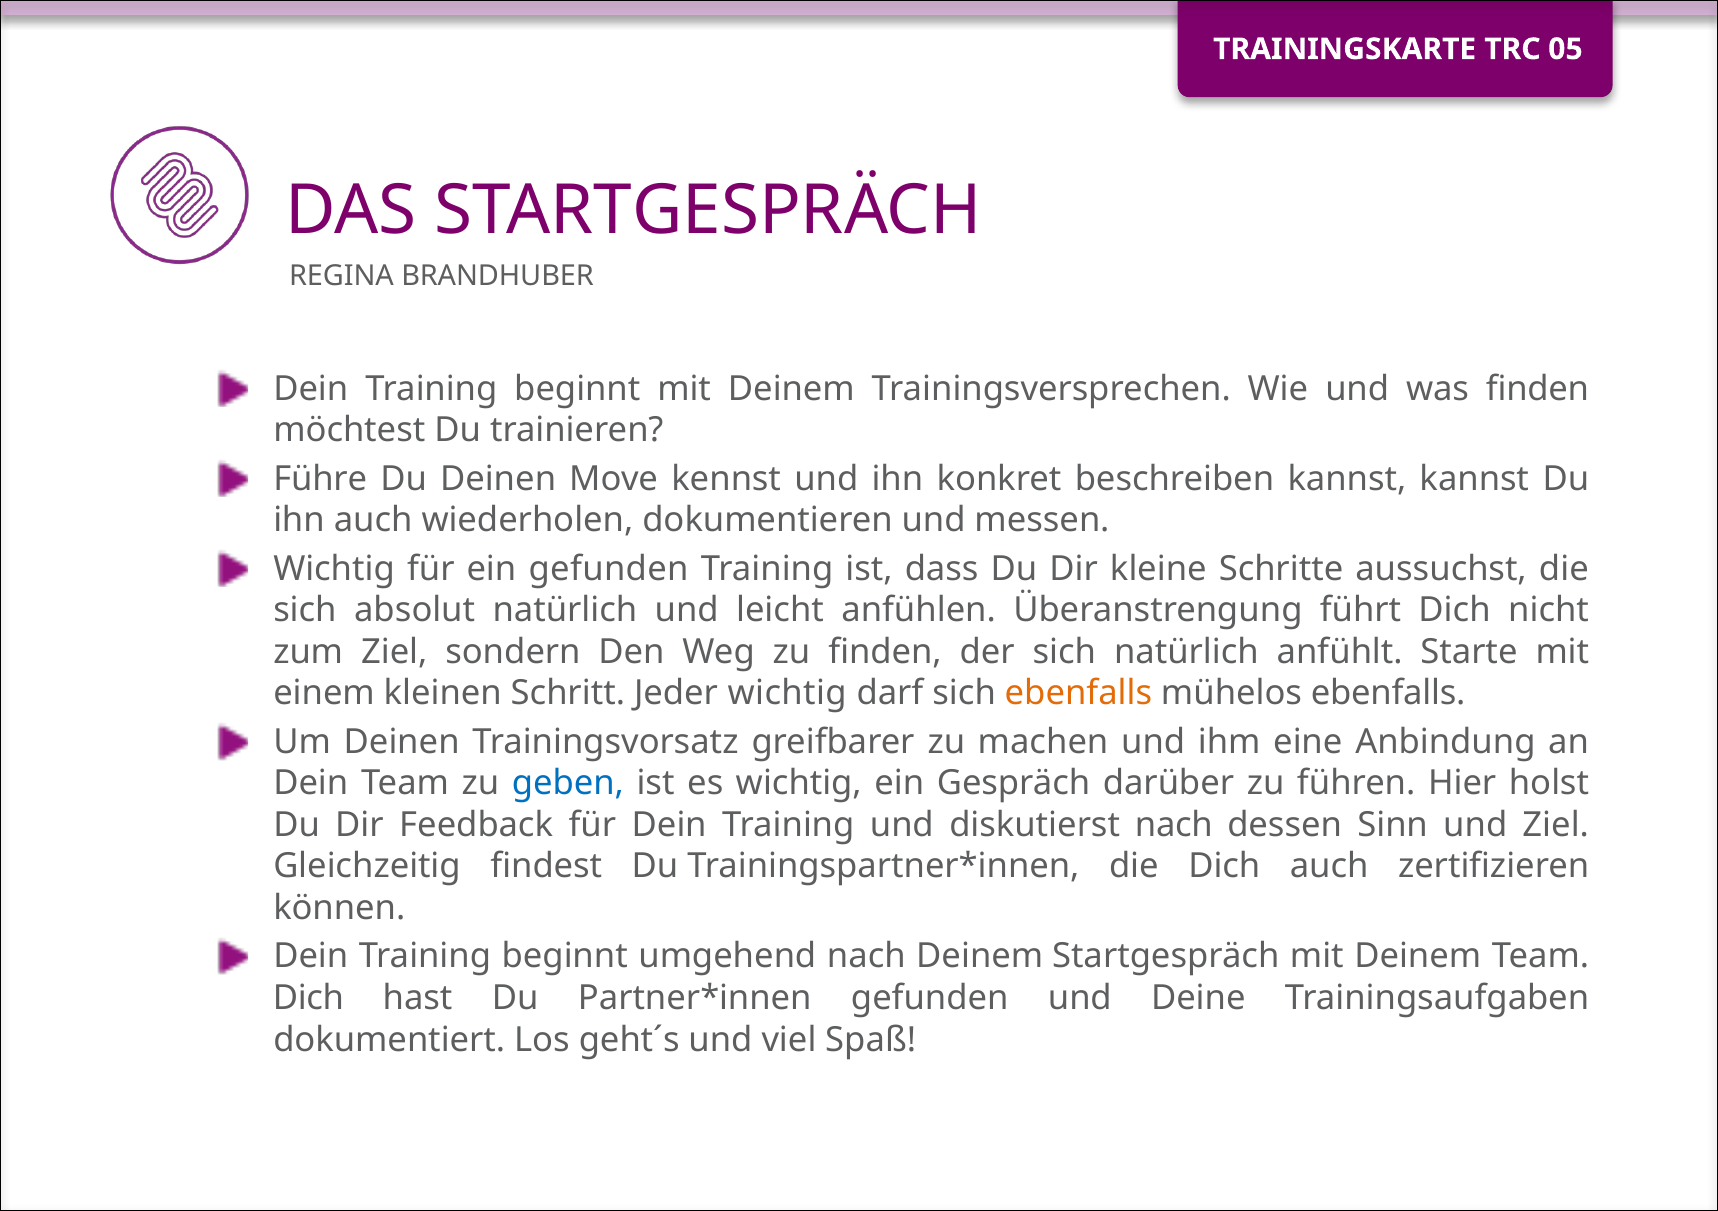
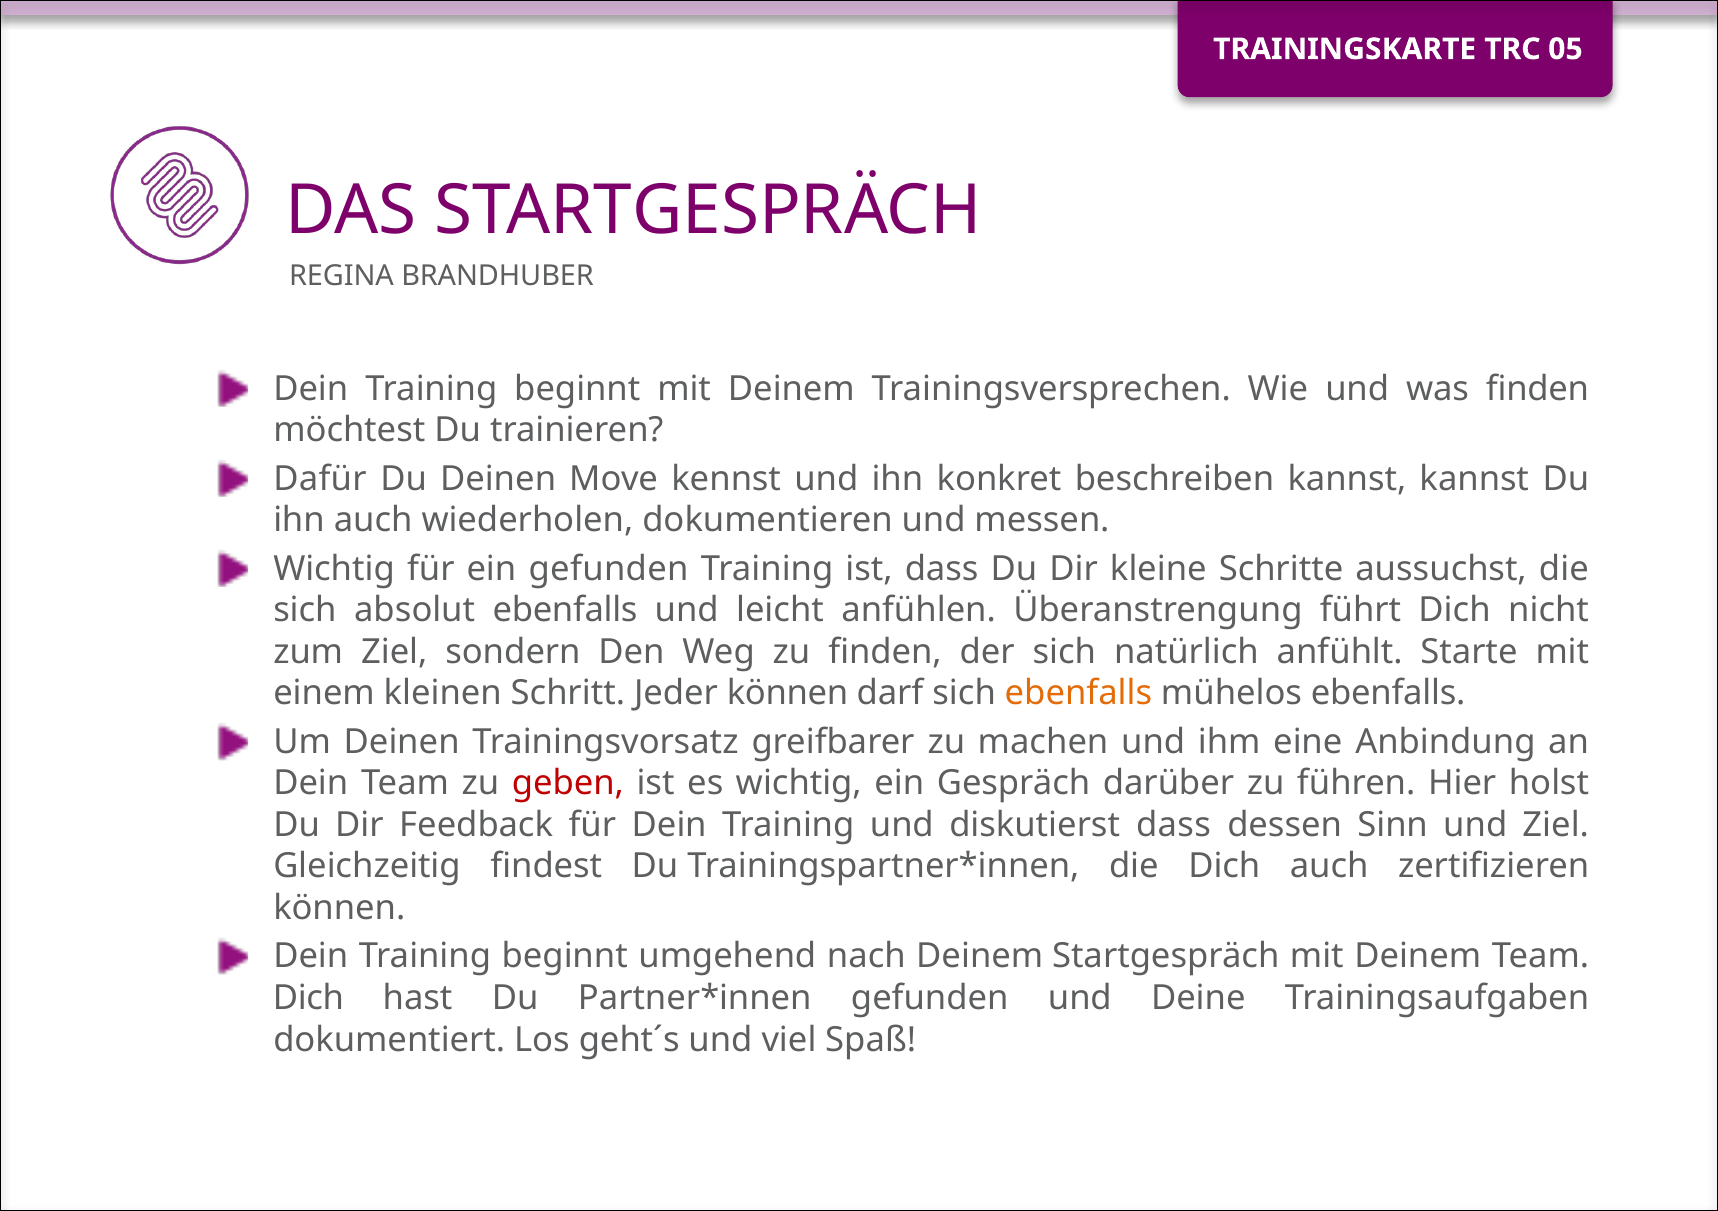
Führe: Führe -> Dafür (320, 479)
absolut natürlich: natürlich -> ebenfalls (565, 610)
Jeder wichtig: wichtig -> können (787, 693)
geben colour: blue -> red (568, 783)
diskutierst nach: nach -> dass (1174, 825)
